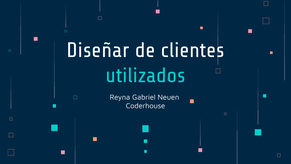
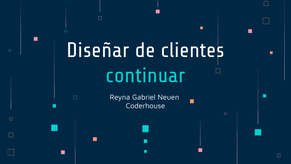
utilizados: utilizados -> continuar (145, 75)
